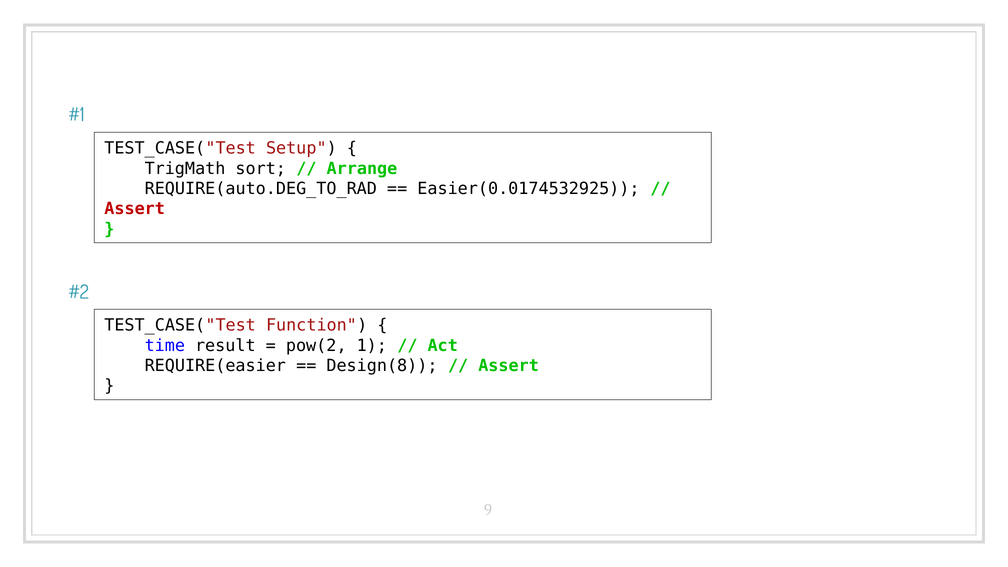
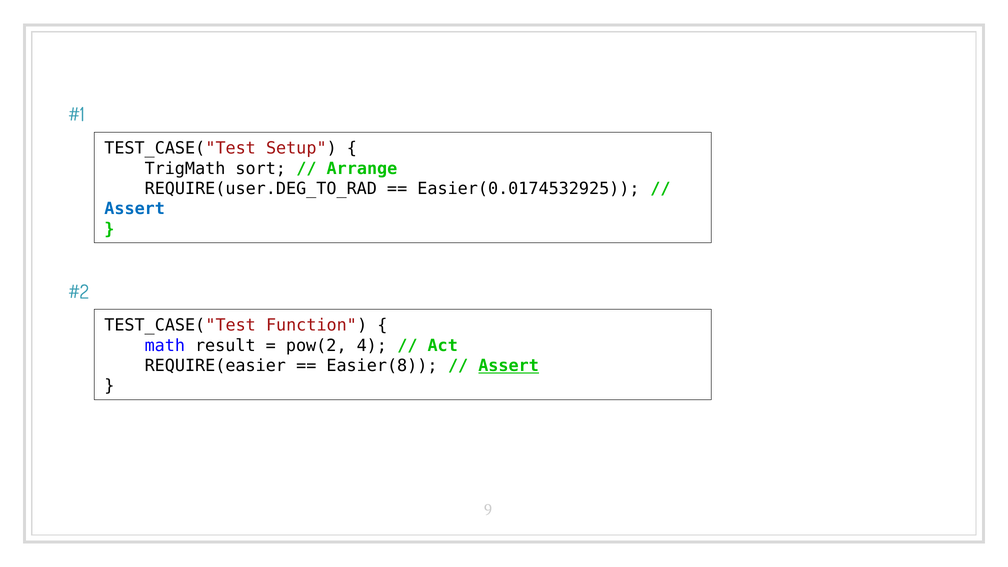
REQUIRE(auto.DEG_TO_RAD: REQUIRE(auto.DEG_TO_RAD -> REQUIRE(user.DEG_TO_RAD (261, 189)
Assert colour: red -> blue (135, 209)
time: time -> math (165, 346)
1: 1 -> 4 (372, 346)
Design(8: Design(8 -> Easier(8 (382, 366)
Assert underline: none -> present (509, 366)
